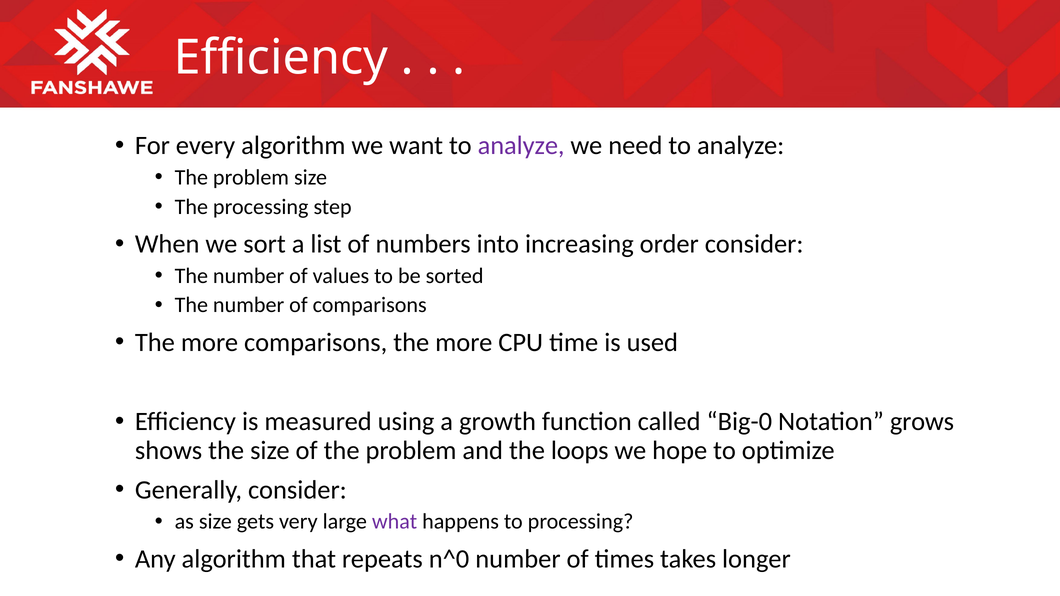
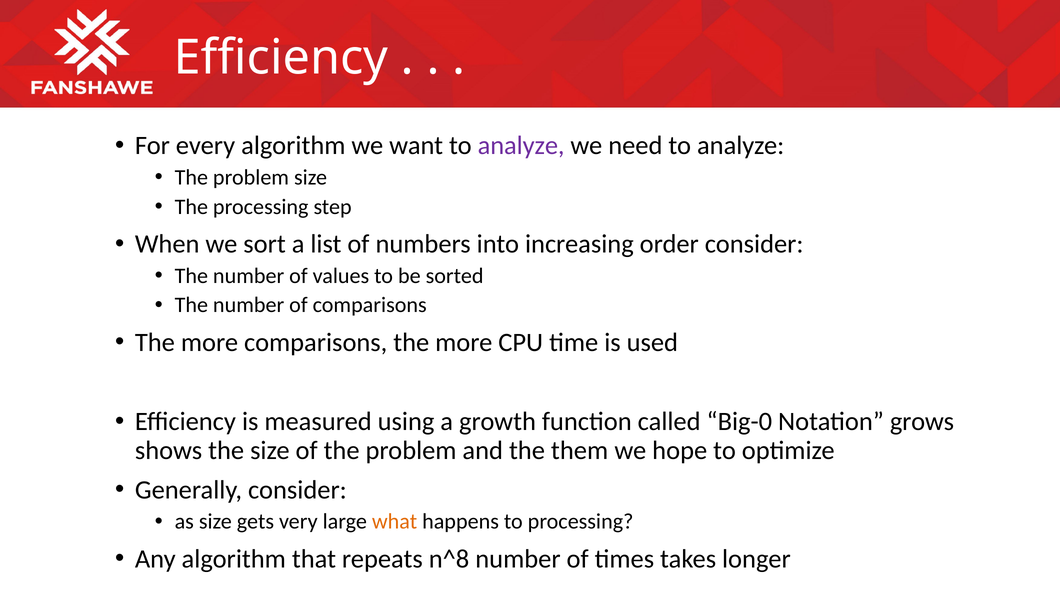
loops: loops -> them (580, 450)
what colour: purple -> orange (395, 522)
n^0: n^0 -> n^8 (449, 559)
